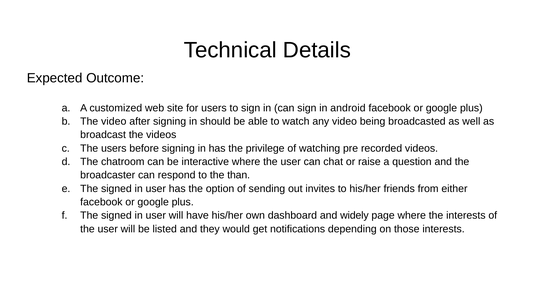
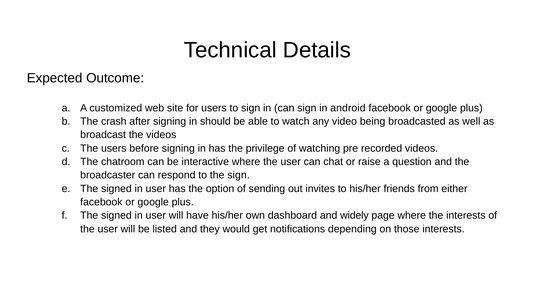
The video: video -> crash (114, 121)
the than: than -> sign (239, 175)
